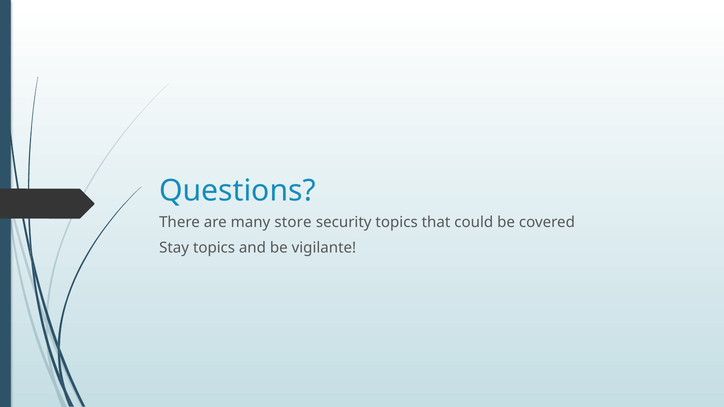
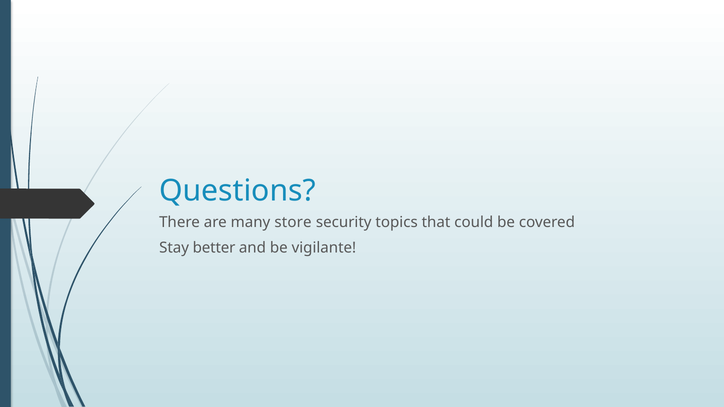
Stay topics: topics -> better (214, 248)
